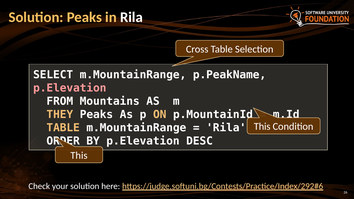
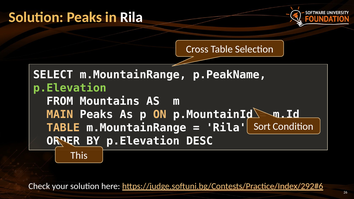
p.Elevation colour: pink -> light green (70, 88)
THEY: THEY -> MAIN (60, 115)
This: This -> Sort (262, 127)
